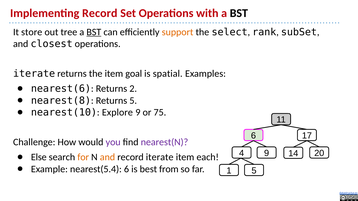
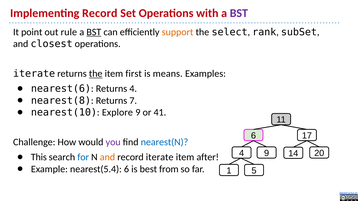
BST colour: black -> purple (239, 13)
store: store -> point (32, 32)
tree: tree -> rule (69, 32)
the underline: none -> present (96, 74)
goal: goal -> first (134, 74)
spatial: spatial -> means (168, 74)
Returns 2: 2 -> 4 (133, 89)
Returns 5: 5 -> 7 (133, 101)
75: 75 -> 41 (160, 113)
nearest(N colour: purple -> blue (164, 142)
Else: Else -> This (39, 157)
for colour: orange -> blue (83, 157)
each: each -> after (208, 157)
